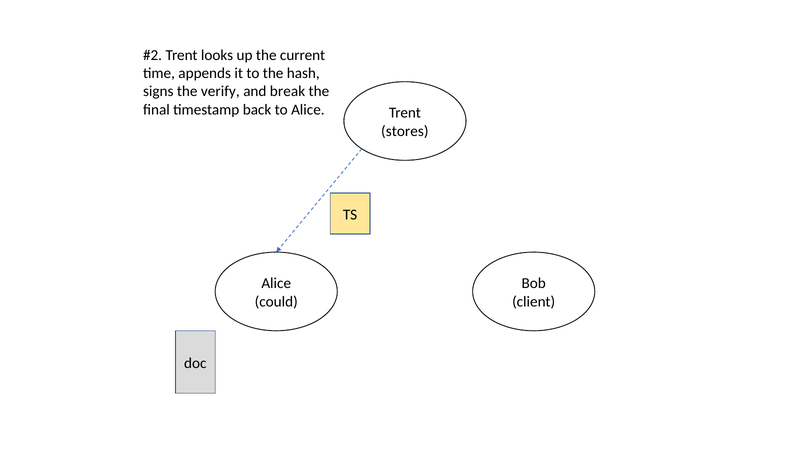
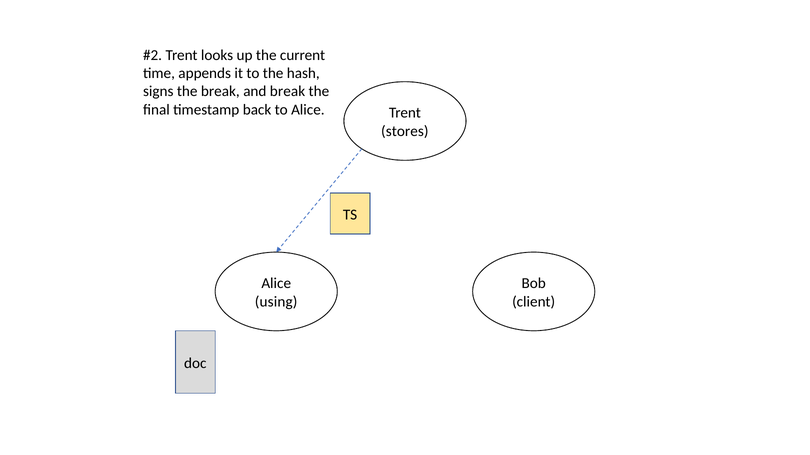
the verify: verify -> break (220, 92)
could: could -> using (276, 302)
